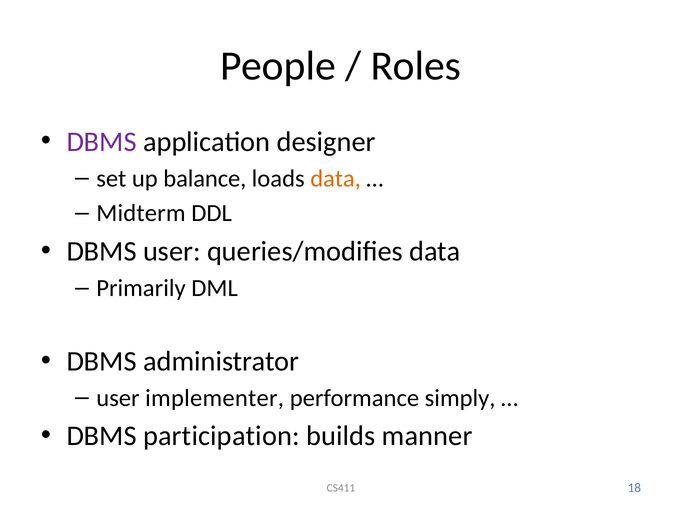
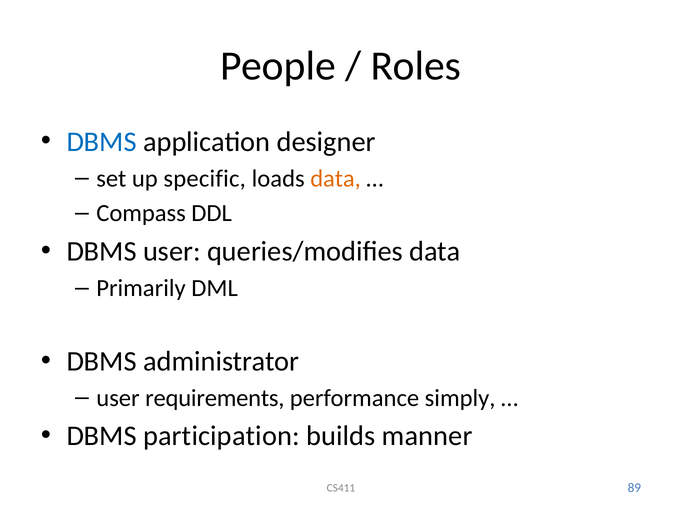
DBMS colour: purple -> blue (102, 142)
balance: balance -> specific (205, 179)
Midterm: Midterm -> Compass (141, 214)
implementer: implementer -> requirements (215, 398)
18: 18 -> 89 (634, 489)
